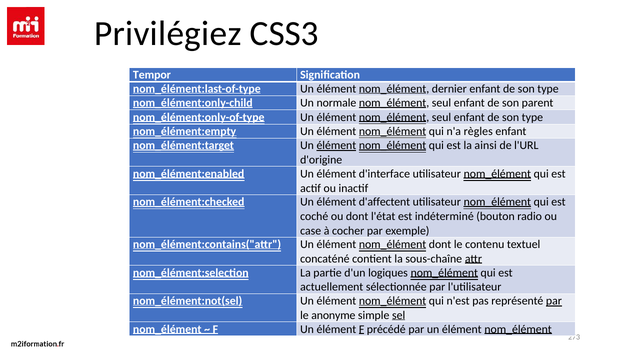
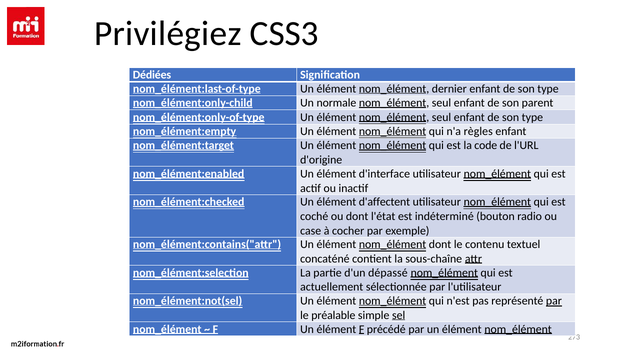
Tempor: Tempor -> Dédiées (152, 75)
élément underline: present -> none (336, 146)
ainsi: ainsi -> code (486, 146)
logiques: logiques -> dépassé (388, 273)
anonyme: anonyme -> préalable (333, 316)
